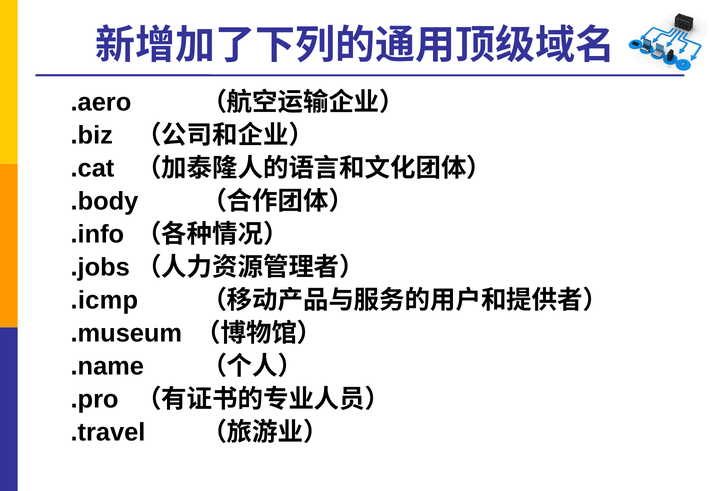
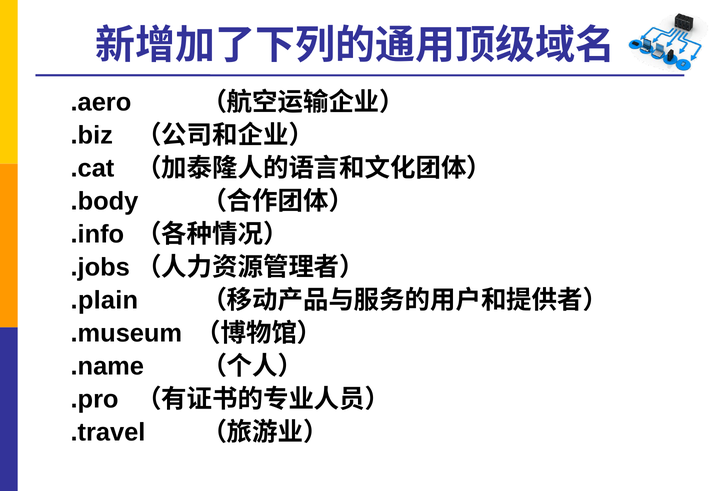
.icmp: .icmp -> .plain (104, 300)
